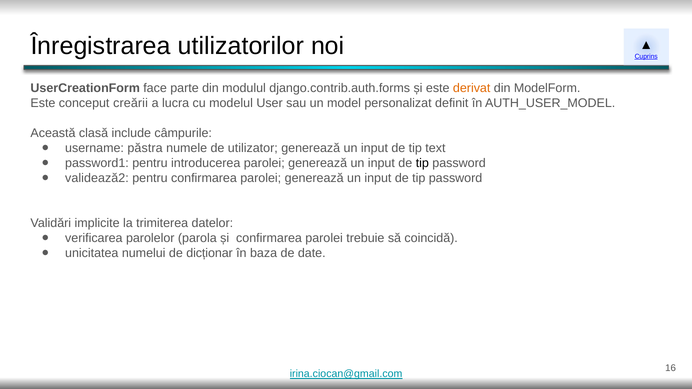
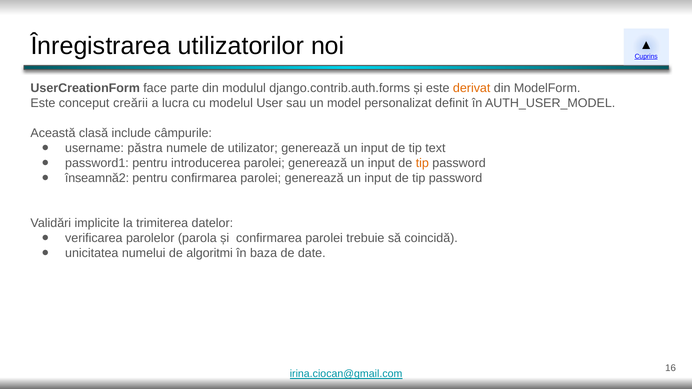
tip colour: black -> orange (422, 163)
validează2: validează2 -> înseamnă2 (97, 178)
dicționar: dicționar -> algoritmi (210, 253)
